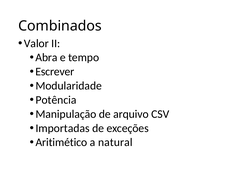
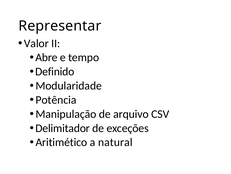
Combinados: Combinados -> Representar (60, 26)
Abra: Abra -> Abre (46, 57)
Escrever: Escrever -> Definido (55, 71)
Importadas: Importadas -> Delimitador (63, 128)
